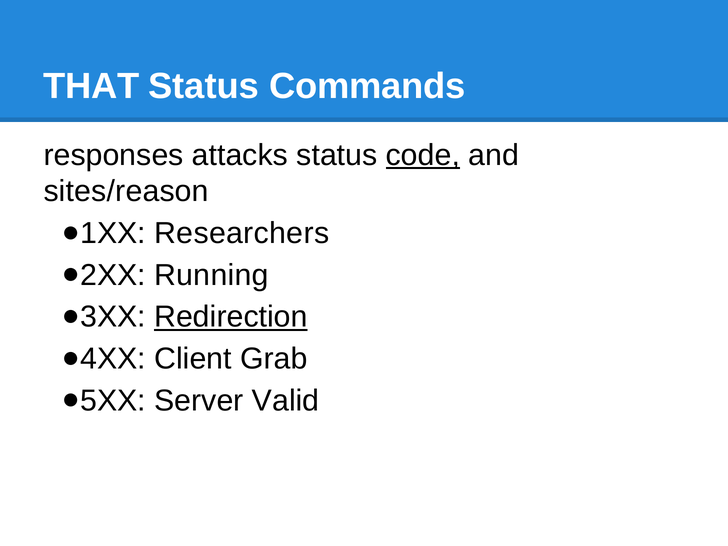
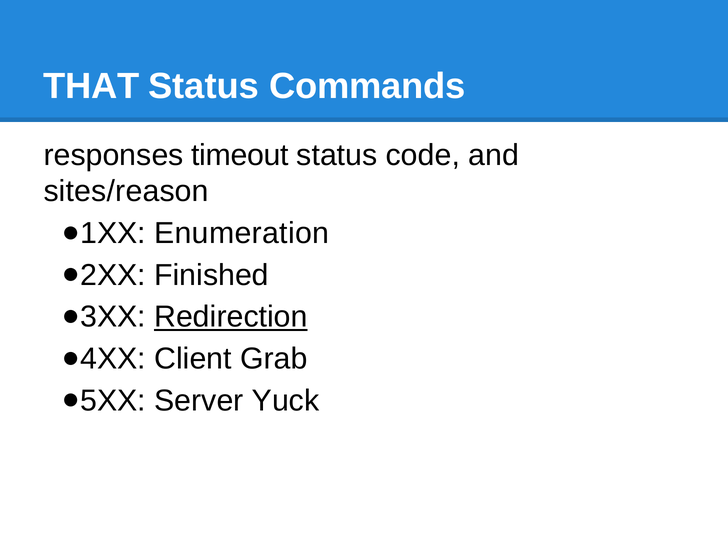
attacks: attacks -> timeout (240, 155)
code underline: present -> none (423, 155)
Researchers: Researchers -> Enumeration (242, 233)
Running: Running -> Finished (212, 275)
Valid: Valid -> Yuck (286, 401)
